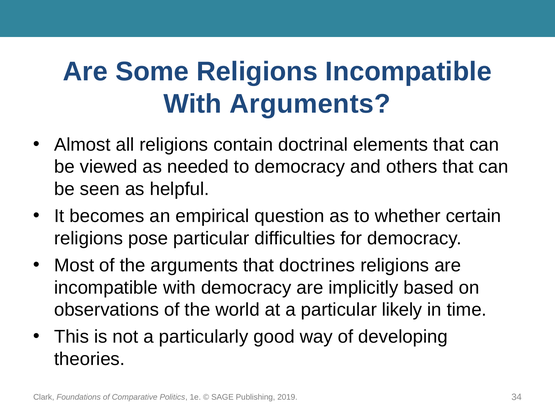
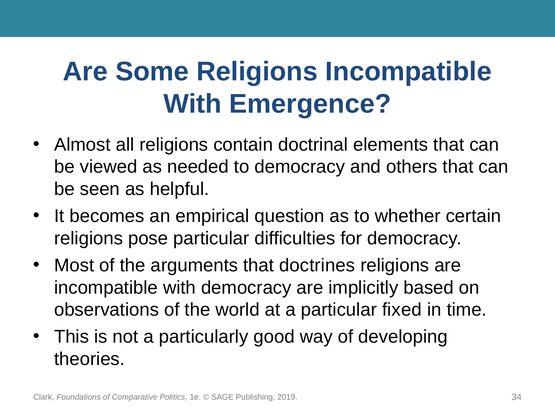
With Arguments: Arguments -> Emergence (310, 104)
likely: likely -> fixed (402, 310)
